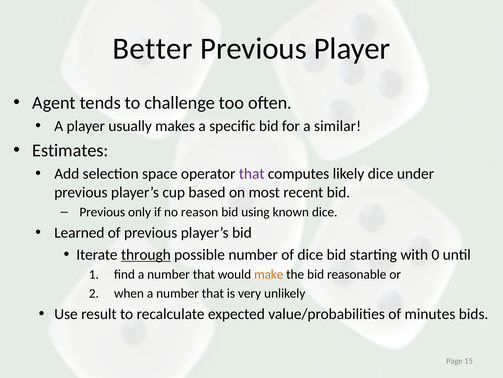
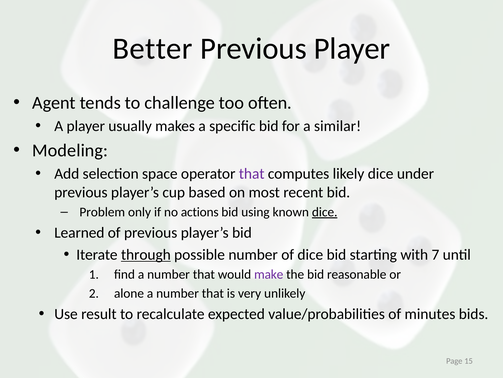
Estimates: Estimates -> Modeling (70, 150)
Previous: Previous -> Problem (102, 212)
reason: reason -> actions (200, 212)
dice underline: none -> present (325, 212)
0: 0 -> 7 (435, 254)
make colour: orange -> purple (269, 274)
when: when -> alone (129, 293)
